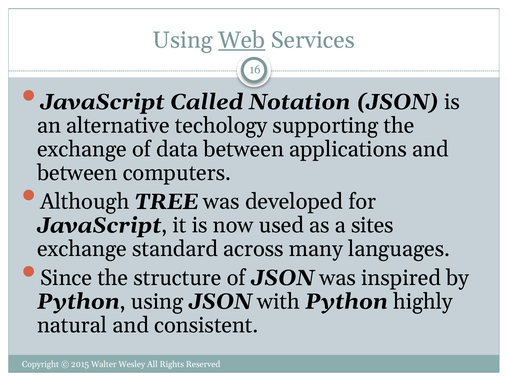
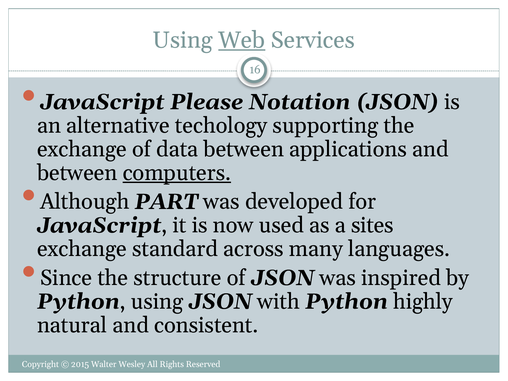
Called: Called -> Please (207, 102)
computers underline: none -> present (177, 173)
TREE: TREE -> PART (166, 202)
